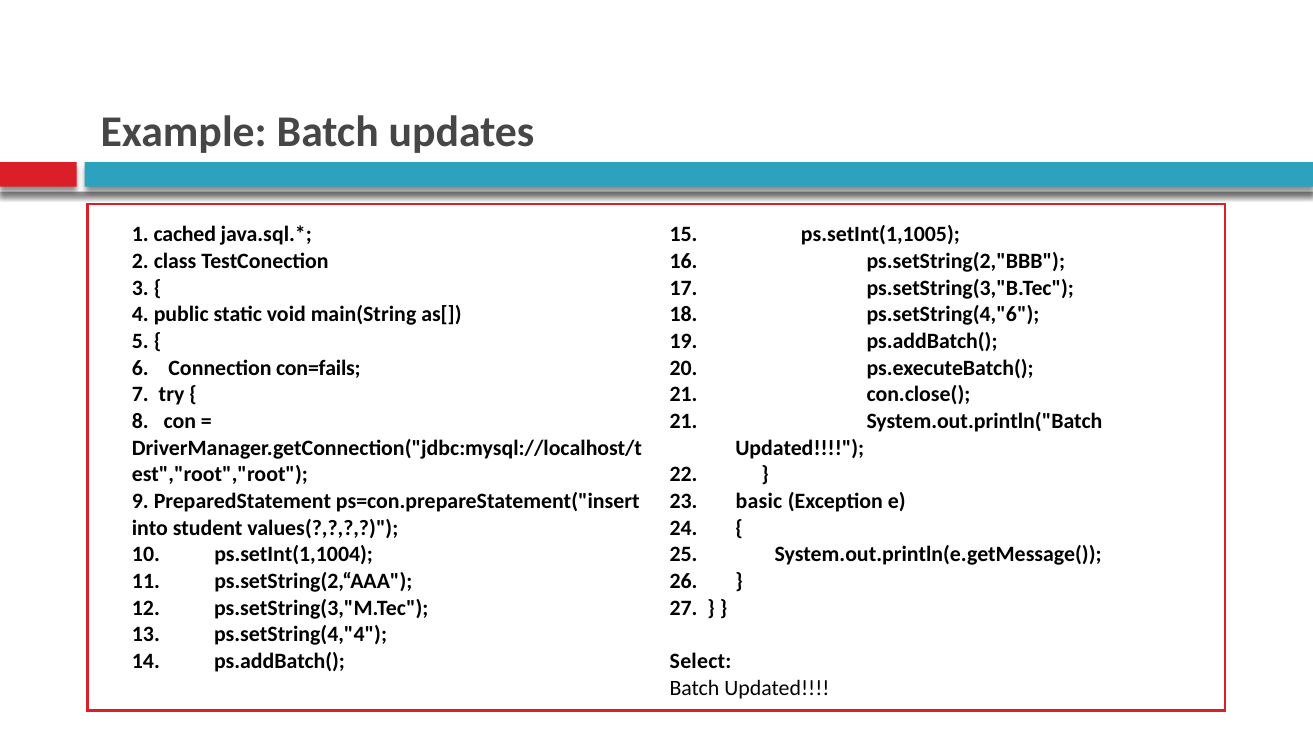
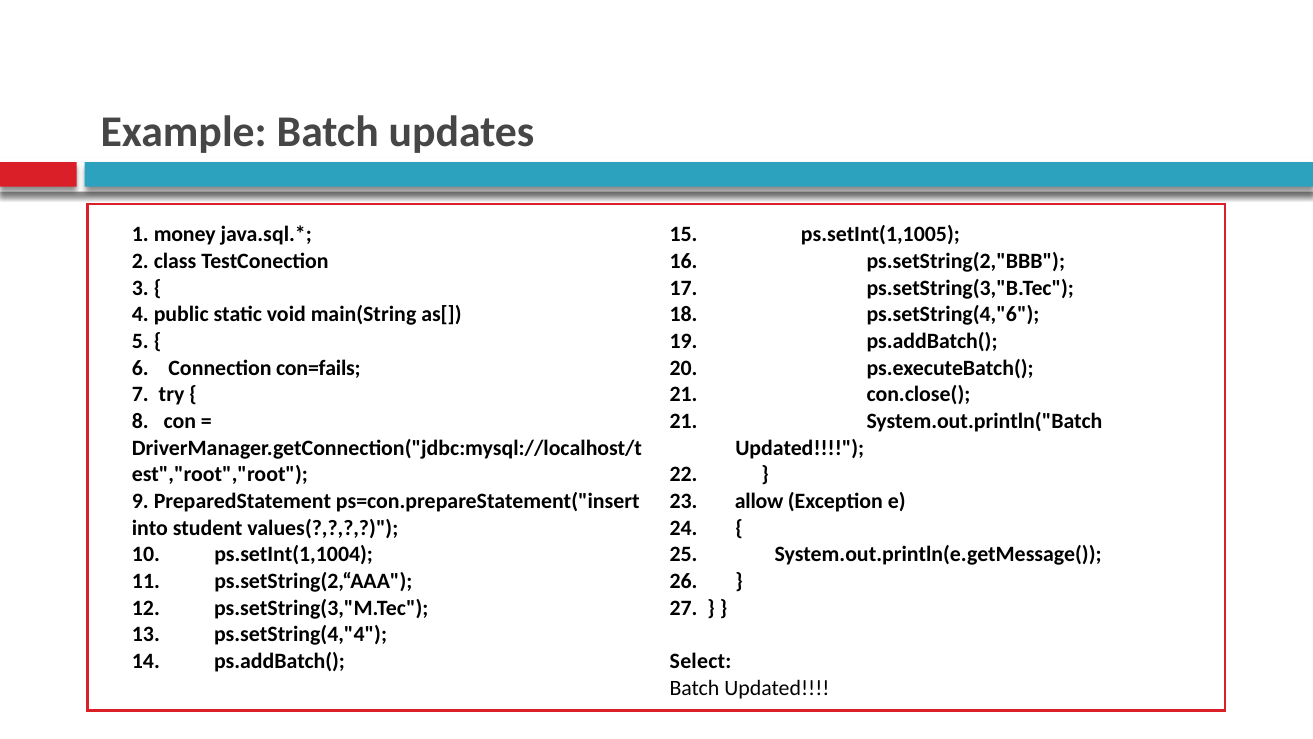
cached: cached -> money (185, 234)
basic: basic -> allow (759, 501)
